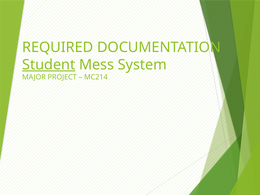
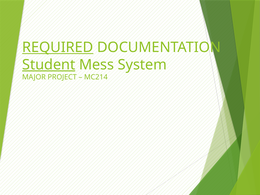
REQUIRED underline: none -> present (58, 47)
